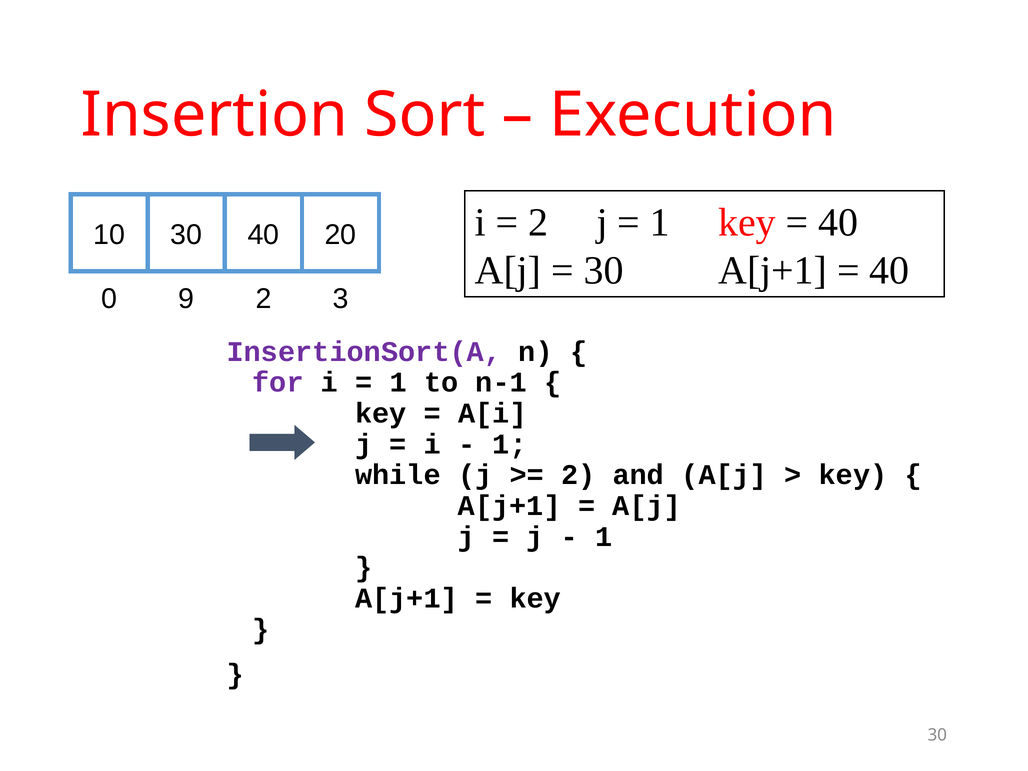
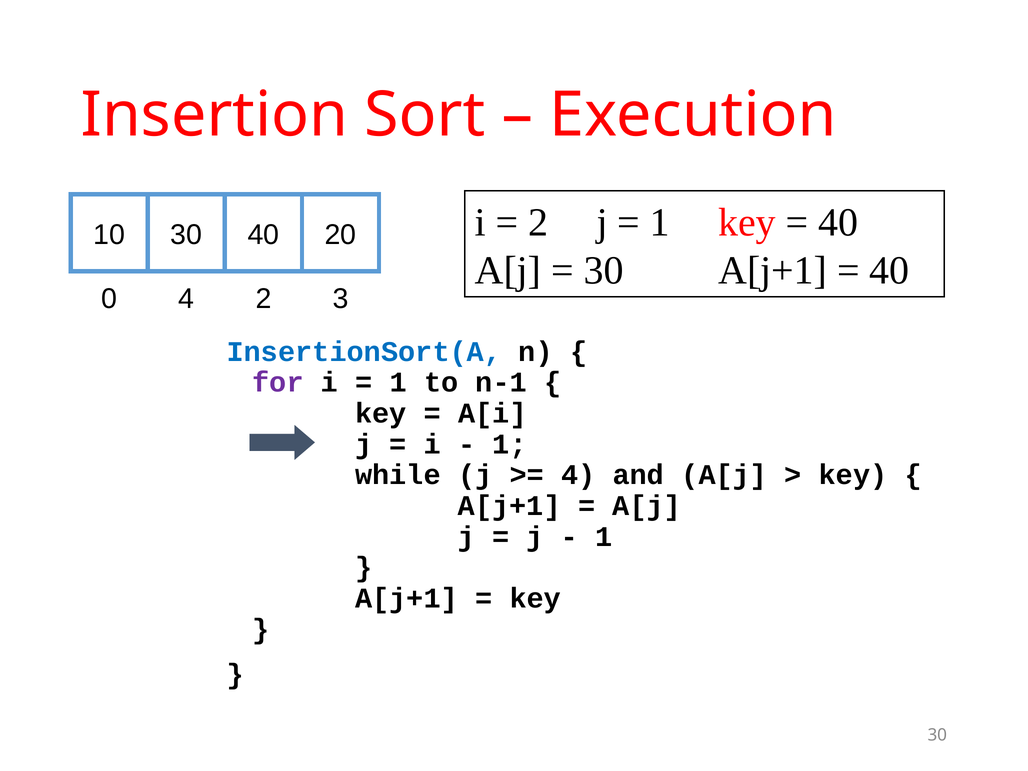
0 9: 9 -> 4 (186, 299)
InsertionSort(A colour: purple -> blue (364, 352)
2: 2 -> 4 (578, 475)
